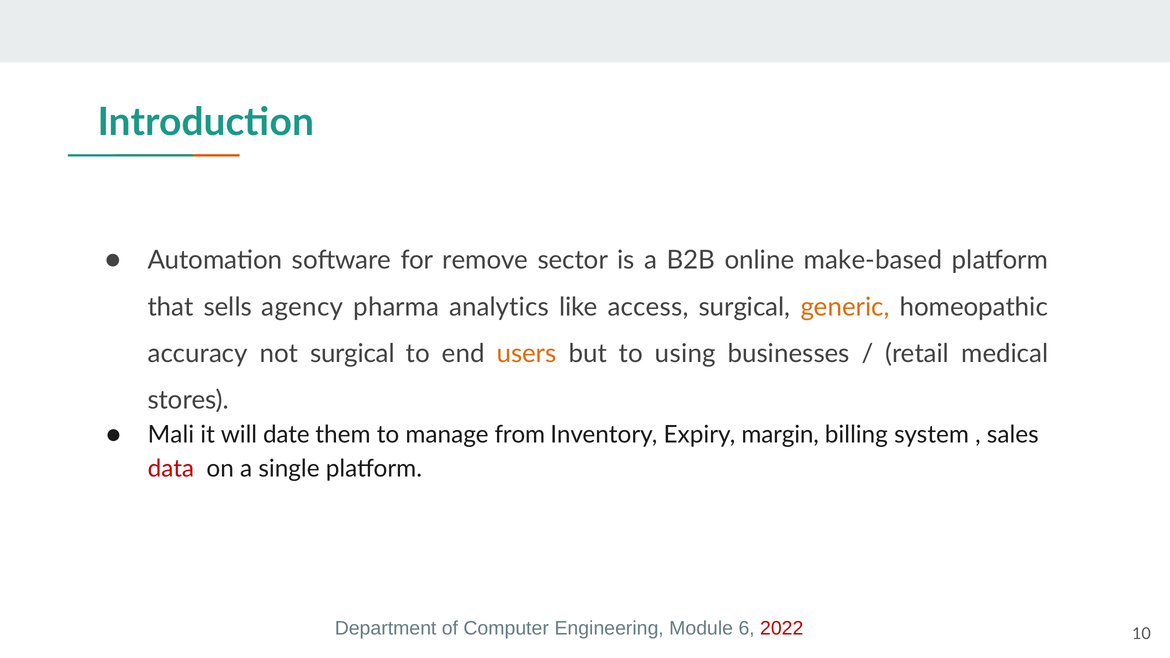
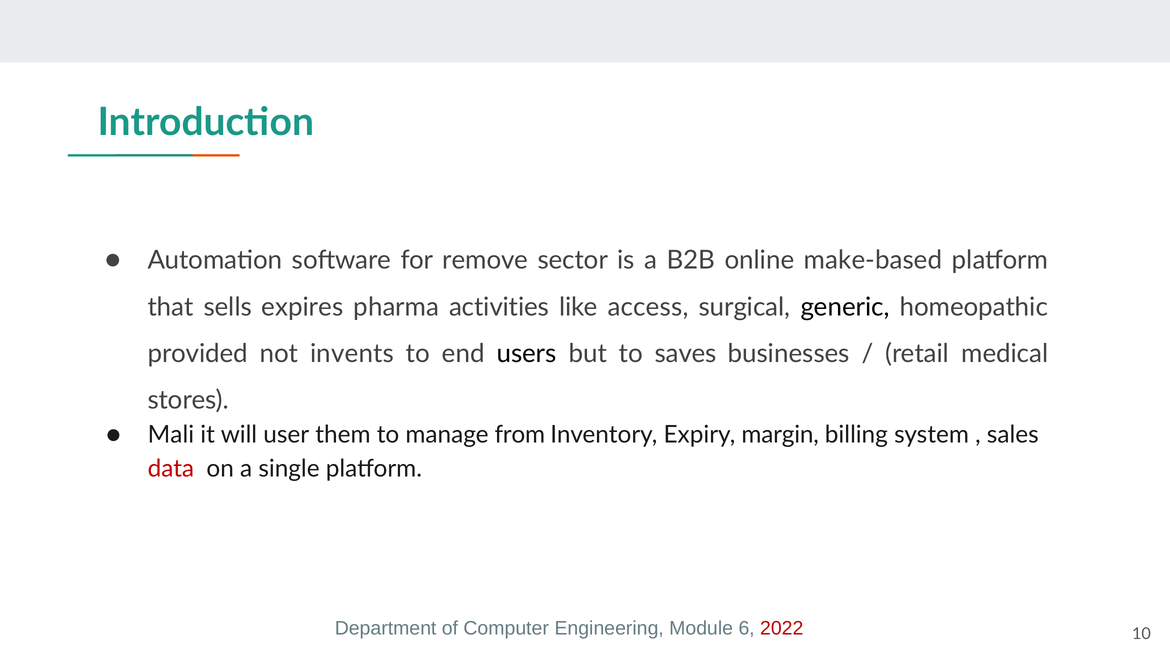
agency: agency -> expires (302, 307)
analytics: analytics -> activities (499, 307)
generic colour: orange -> black (845, 307)
accuracy: accuracy -> provided (198, 354)
not surgical: surgical -> invents (352, 354)
users colour: orange -> black (527, 354)
using: using -> saves (686, 354)
date: date -> user (286, 435)
